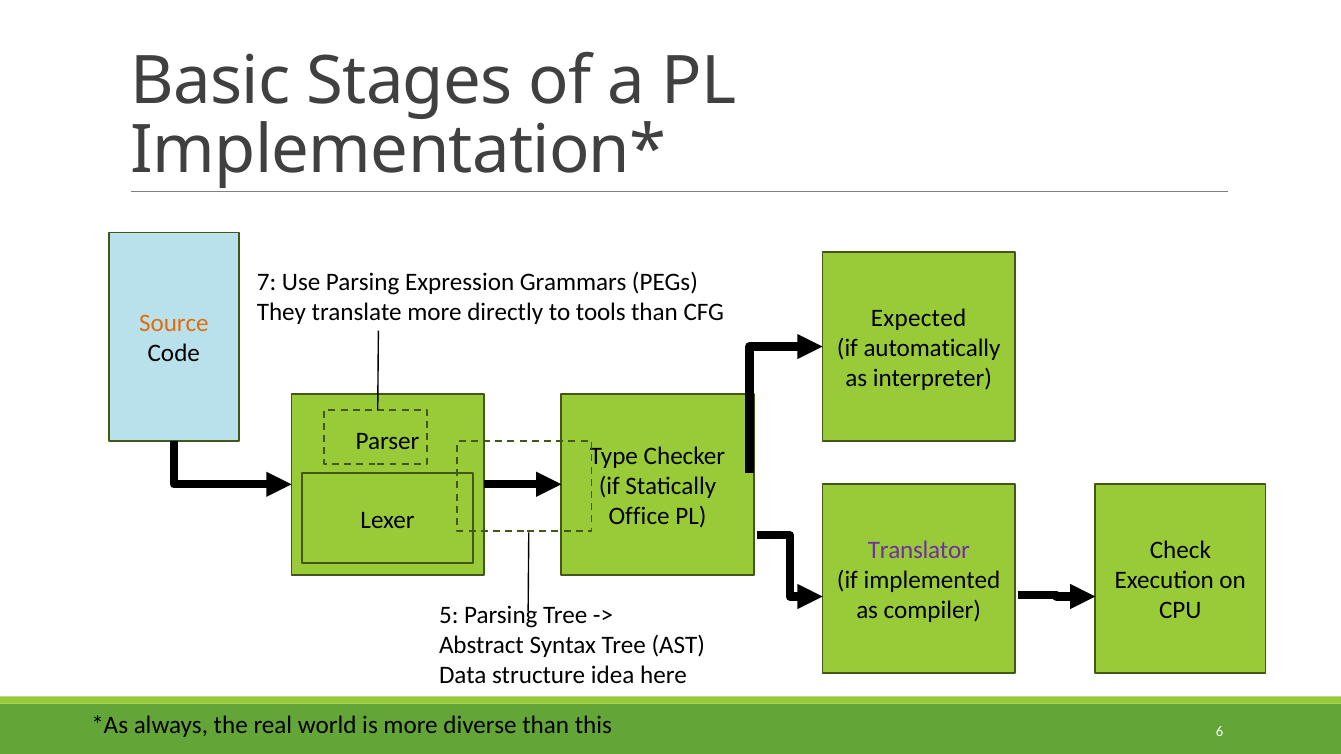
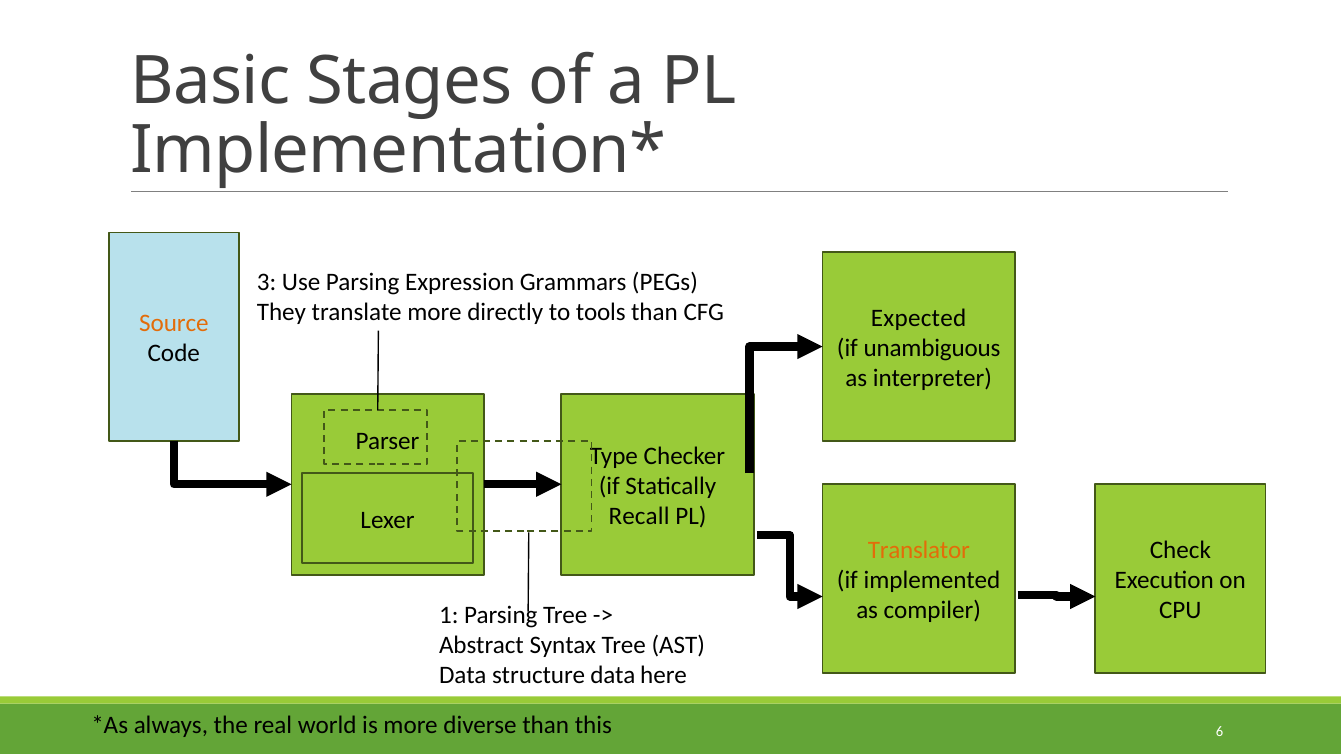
7: 7 -> 3 (267, 283)
automatically: automatically -> unambiguous (932, 348)
Office: Office -> Recall (639, 516)
Translator colour: purple -> orange (919, 550)
5: 5 -> 1 (449, 615)
structure idea: idea -> data (613, 676)
